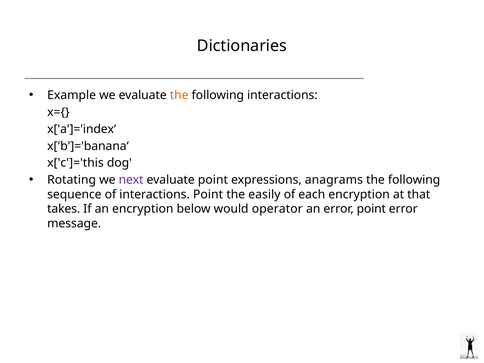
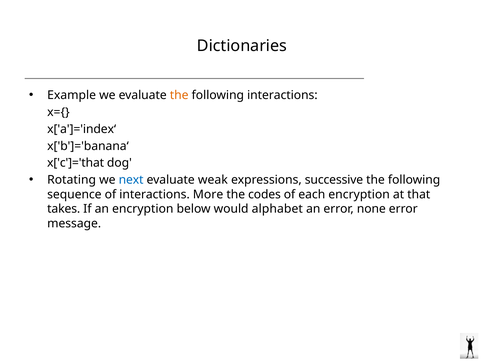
x['c']='this: x['c']='this -> x['c']='that (76, 163)
next colour: purple -> blue (131, 180)
evaluate point: point -> weak (213, 180)
anagrams: anagrams -> successive (334, 180)
interactions Point: Point -> More (208, 194)
easily: easily -> codes (264, 194)
operator: operator -> alphabet (277, 209)
error point: point -> none (371, 209)
